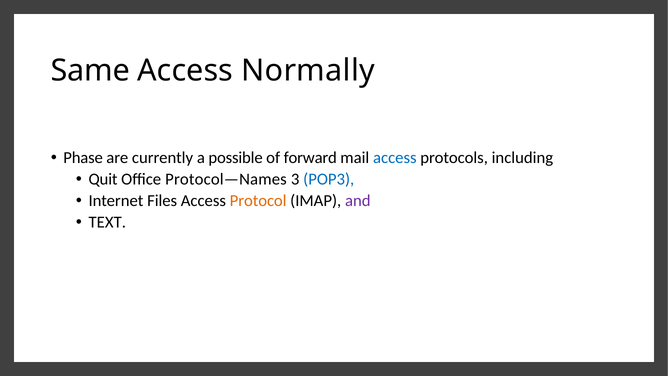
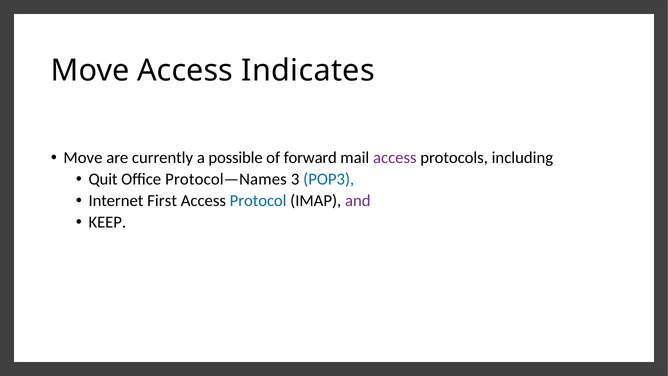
Same: Same -> Move (90, 71)
Normally: Normally -> Indicates (308, 71)
Phase: Phase -> Move (83, 158)
access colour: blue -> purple (395, 158)
Files: Files -> First (162, 201)
Protocol colour: orange -> blue (258, 201)
TEXT: TEXT -> KEEP (107, 222)
